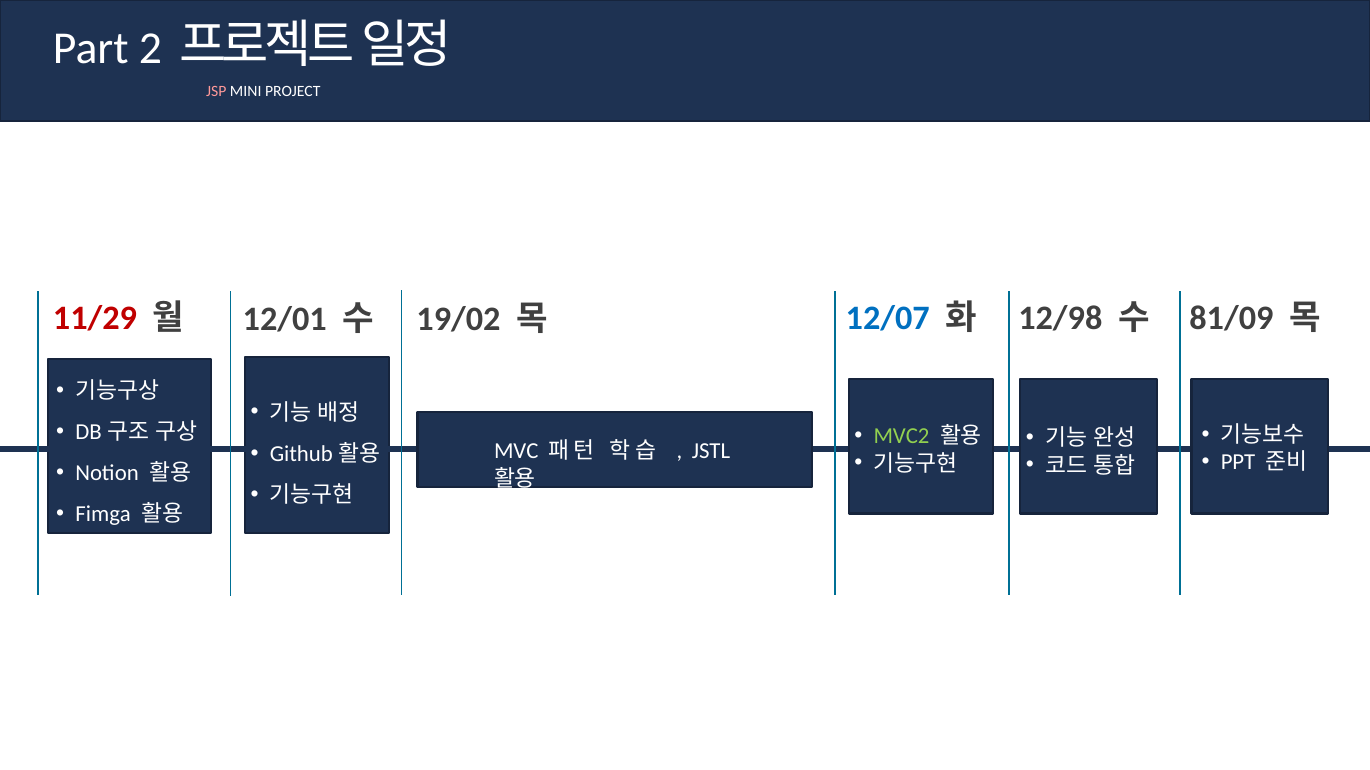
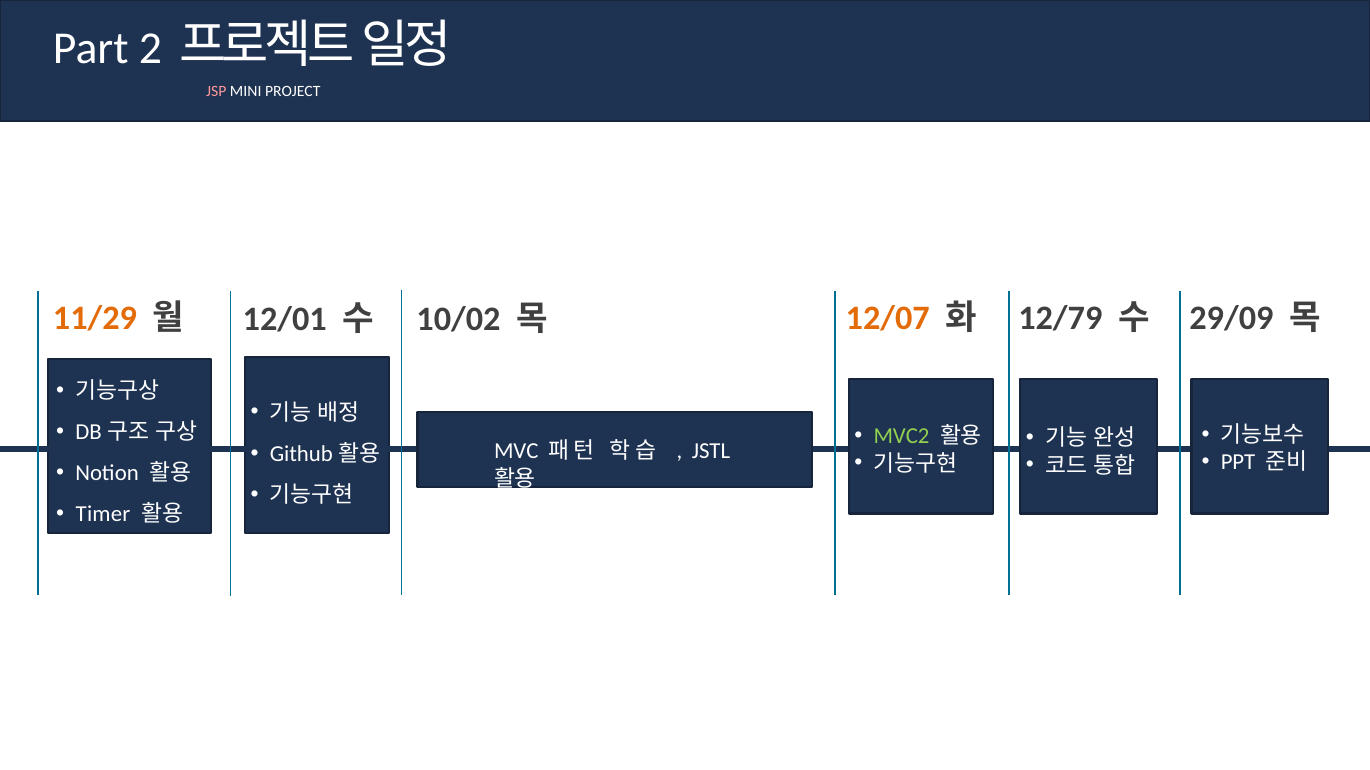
11/29 colour: red -> orange (95, 318)
12/07 colour: blue -> orange (888, 318)
12/98: 12/98 -> 12/79 (1060, 318)
81/09: 81/09 -> 29/09 (1231, 318)
19/02: 19/02 -> 10/02 (459, 319)
Fimga: Fimga -> Timer (103, 515)
